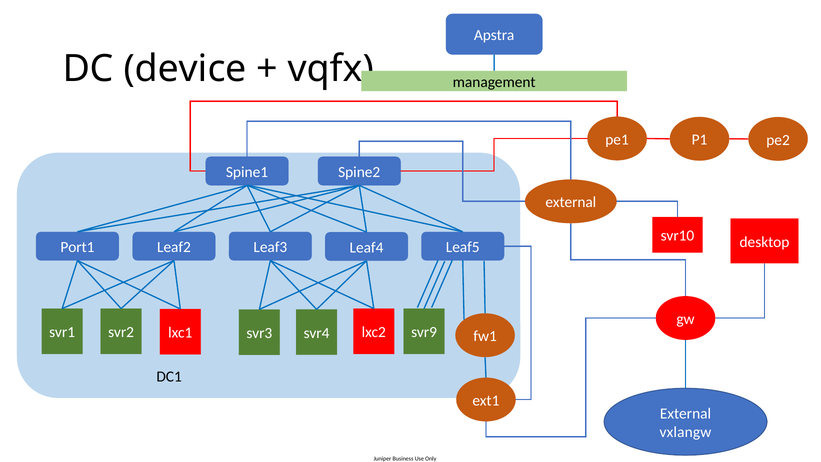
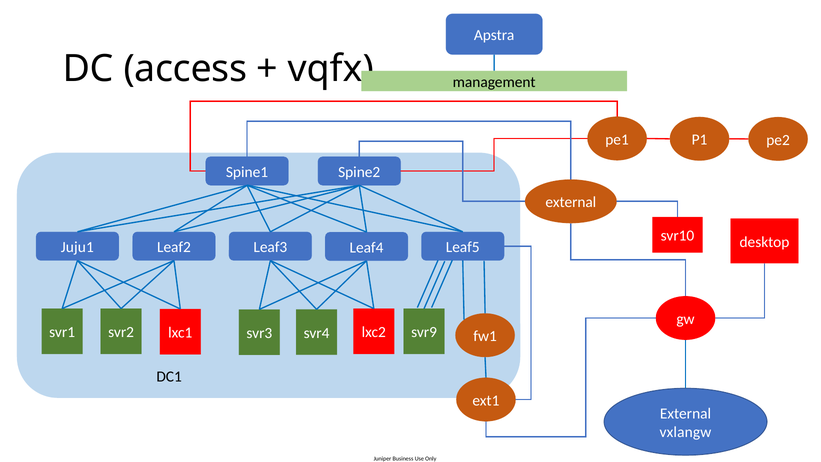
device: device -> access (185, 69)
Port1: Port1 -> Juju1 (77, 247)
